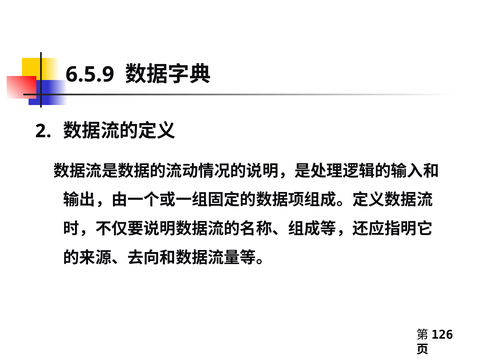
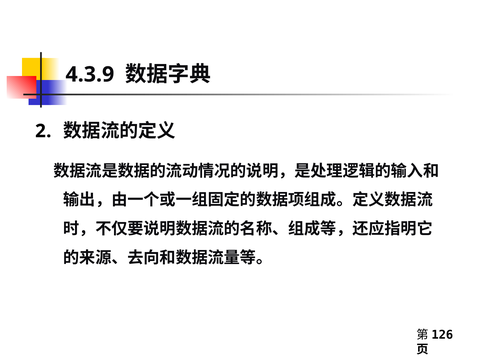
6.5.9: 6.5.9 -> 4.3.9 (90, 75)
